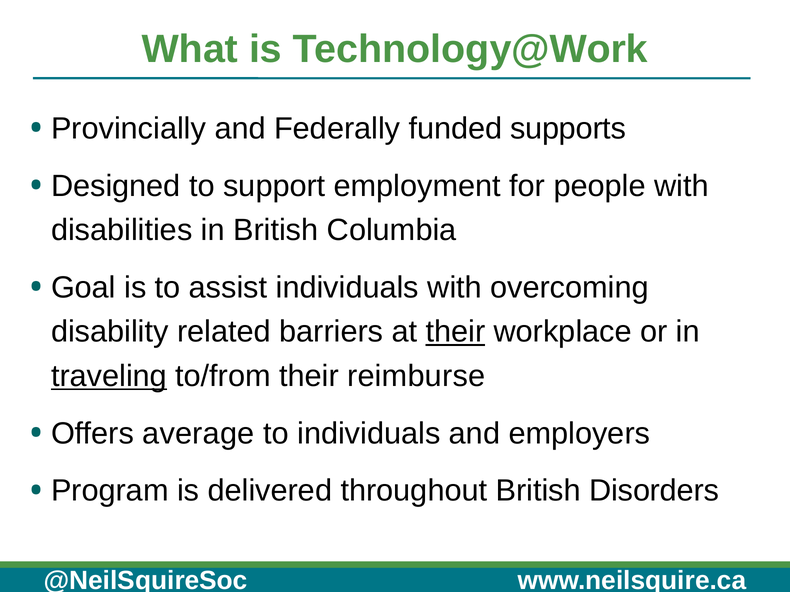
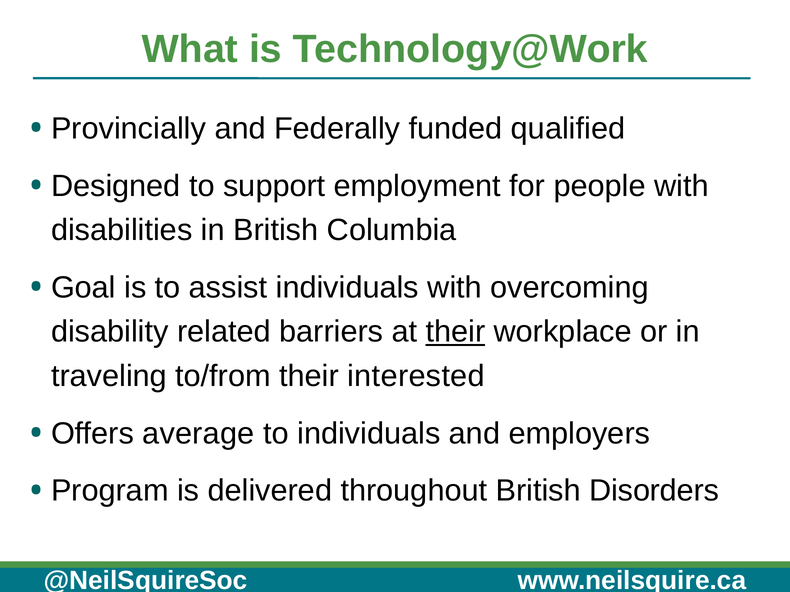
supports: supports -> qualified (568, 129)
traveling underline: present -> none (109, 376)
reimburse: reimburse -> interested (416, 376)
